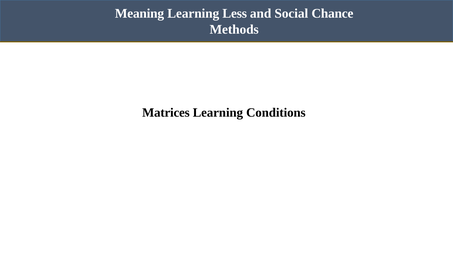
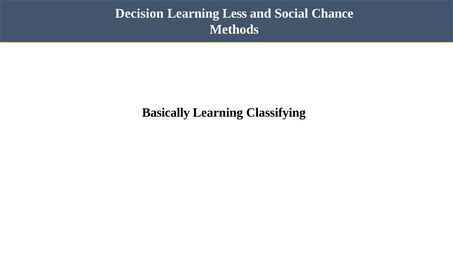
Meaning: Meaning -> Decision (139, 14)
Matrices: Matrices -> Basically (166, 113)
Conditions: Conditions -> Classifying (276, 113)
